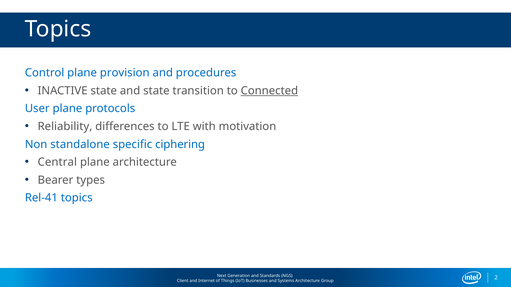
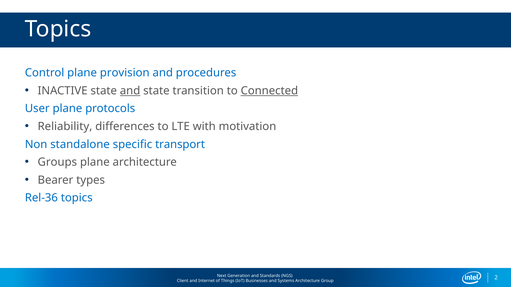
and underline: none -> present (130, 91)
ciphering: ciphering -> transport (180, 145)
Central: Central -> Groups (57, 162)
Rel-41: Rel-41 -> Rel-36 (41, 198)
